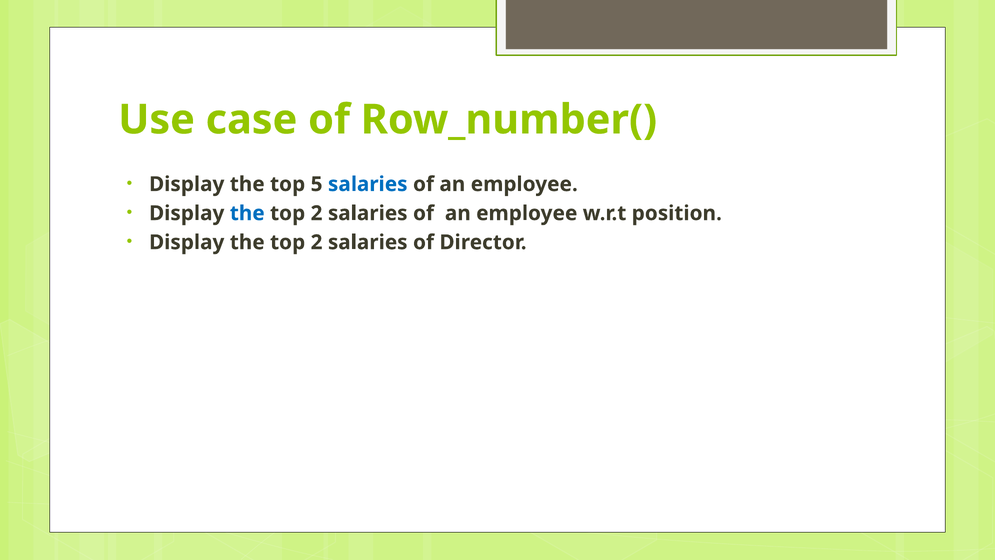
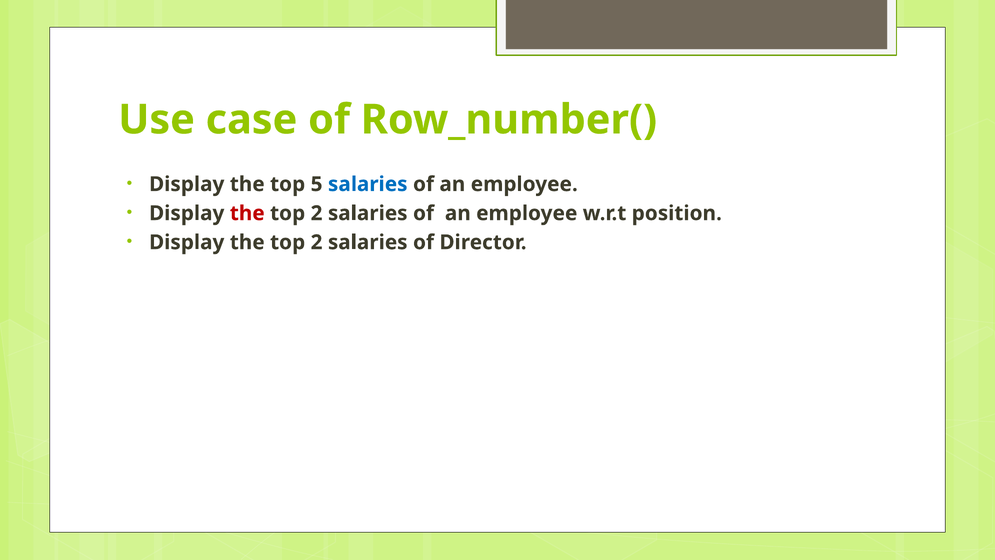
the colour: blue -> red (247, 213)
